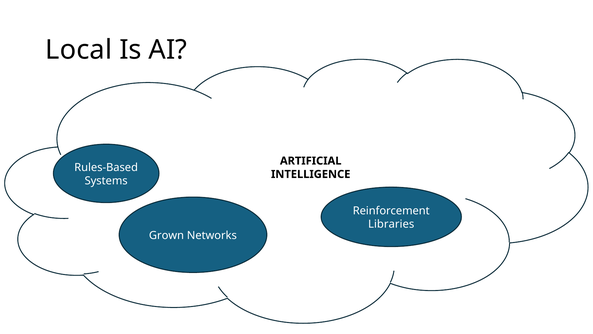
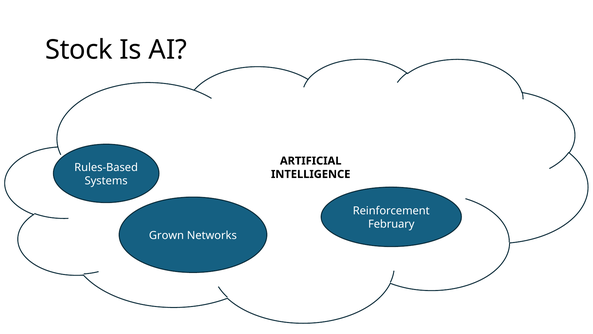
Local: Local -> Stock (79, 50)
Libraries: Libraries -> February (391, 224)
